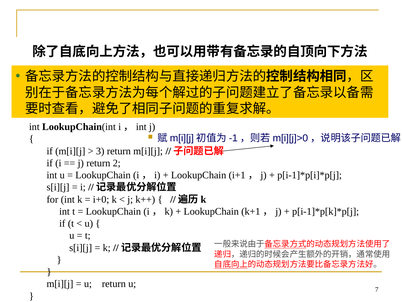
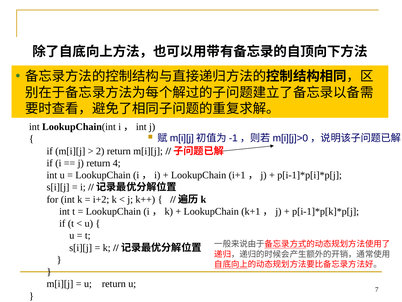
3: 3 -> 2 (100, 151)
2: 2 -> 4 (117, 163)
i+0: i+0 -> i+2 (101, 199)
